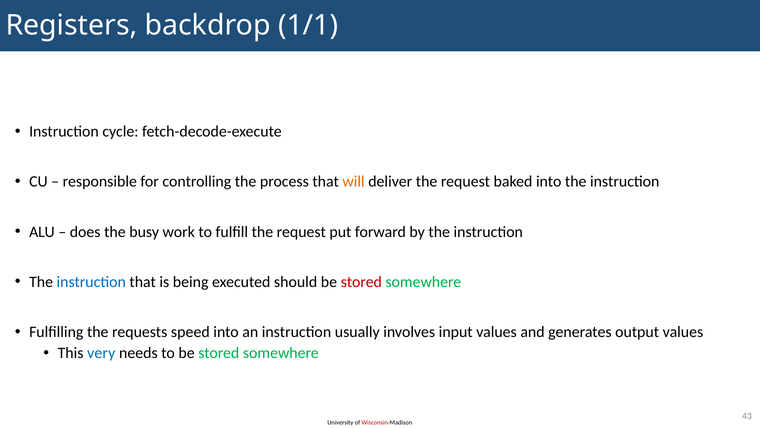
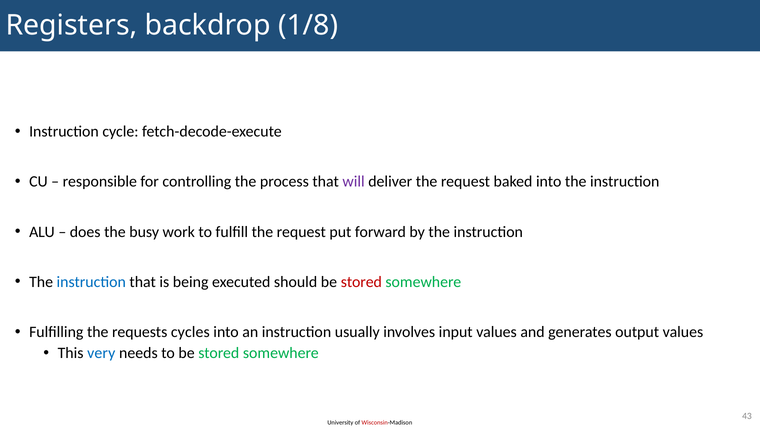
1/1: 1/1 -> 1/8 (308, 25)
will colour: orange -> purple (354, 181)
speed: speed -> cycles (190, 332)
